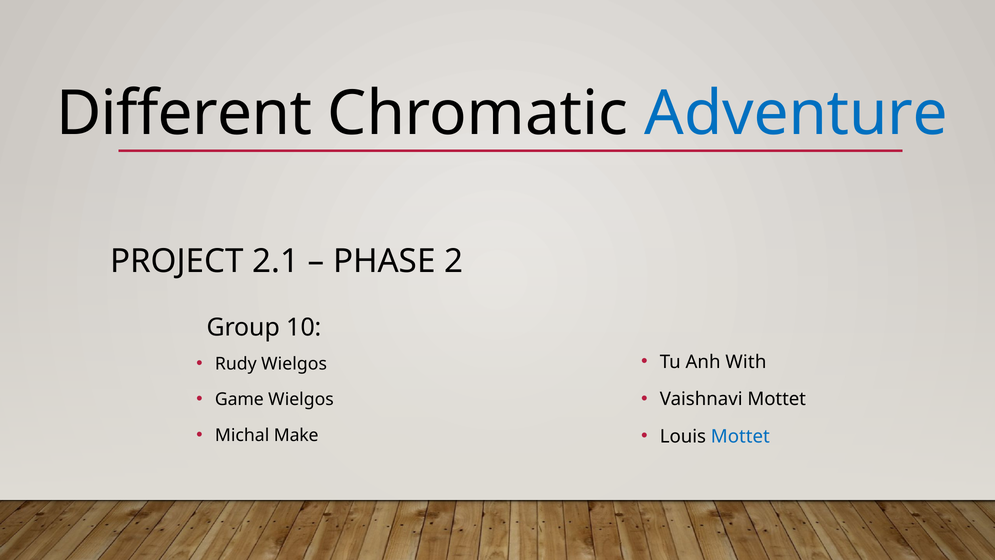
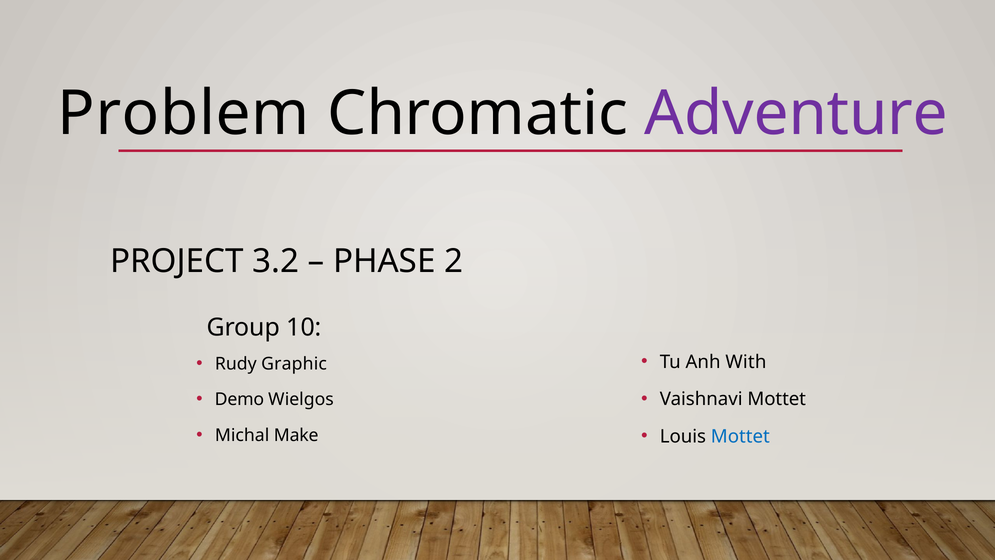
Different: Different -> Problem (183, 114)
Adventure colour: blue -> purple (796, 114)
2.1: 2.1 -> 3.2 (276, 261)
Rudy Wielgos: Wielgos -> Graphic (294, 364)
Game: Game -> Demo (239, 399)
